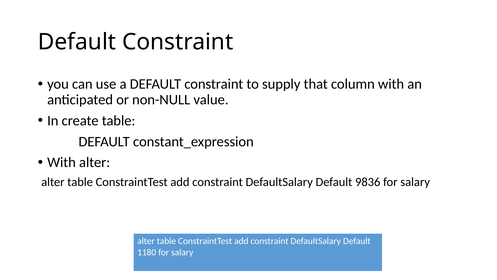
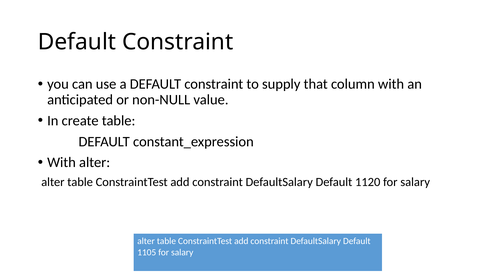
9836: 9836 -> 1120 (368, 182)
1180: 1180 -> 1105 (147, 252)
